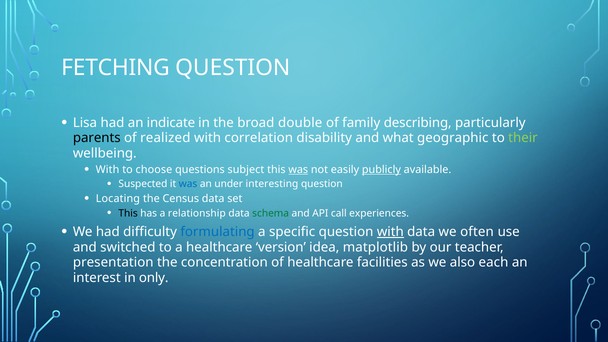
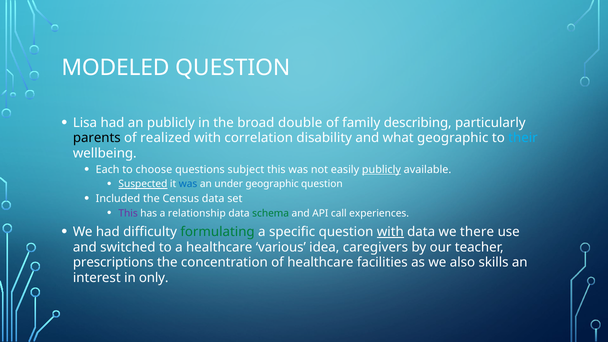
FETCHING: FETCHING -> MODELED (115, 68)
an indicate: indicate -> publicly (171, 123)
their colour: light green -> light blue (523, 138)
With: With -> Each (108, 170)
was underline: present -> none (298, 170)
Suspected underline: none -> present (143, 184)
under interesting: interesting -> geographic (272, 184)
Locating: Locating -> Included (118, 199)
This colour: black -> purple (128, 213)
formulating colour: blue -> green (218, 232)
often: often -> there (477, 232)
version: version -> various (281, 247)
matplotlib: matplotlib -> caregivers (375, 247)
presentation: presentation -> prescriptions (113, 263)
each: each -> skills (494, 263)
